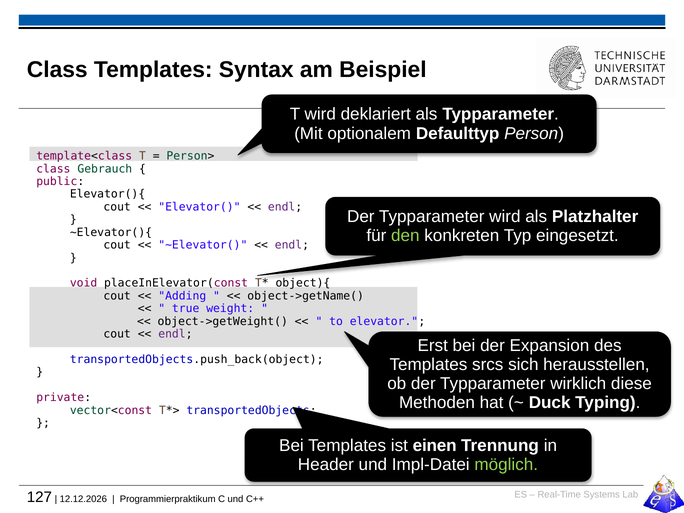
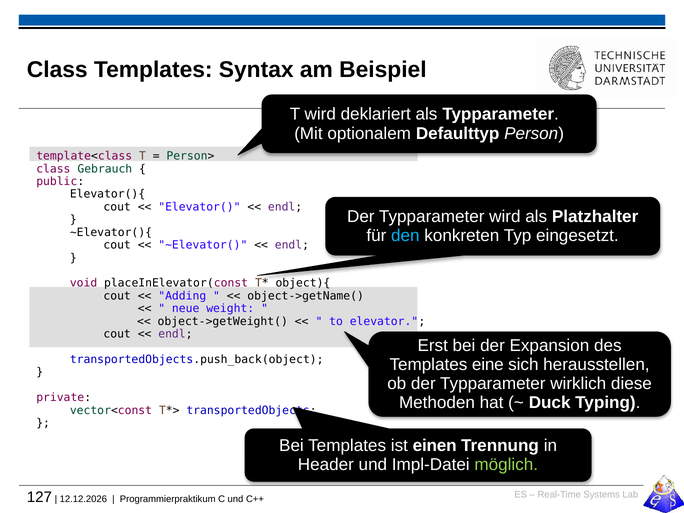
den colour: light green -> light blue (405, 236)
true: true -> neue (186, 309)
srcs: srcs -> eine (488, 365)
